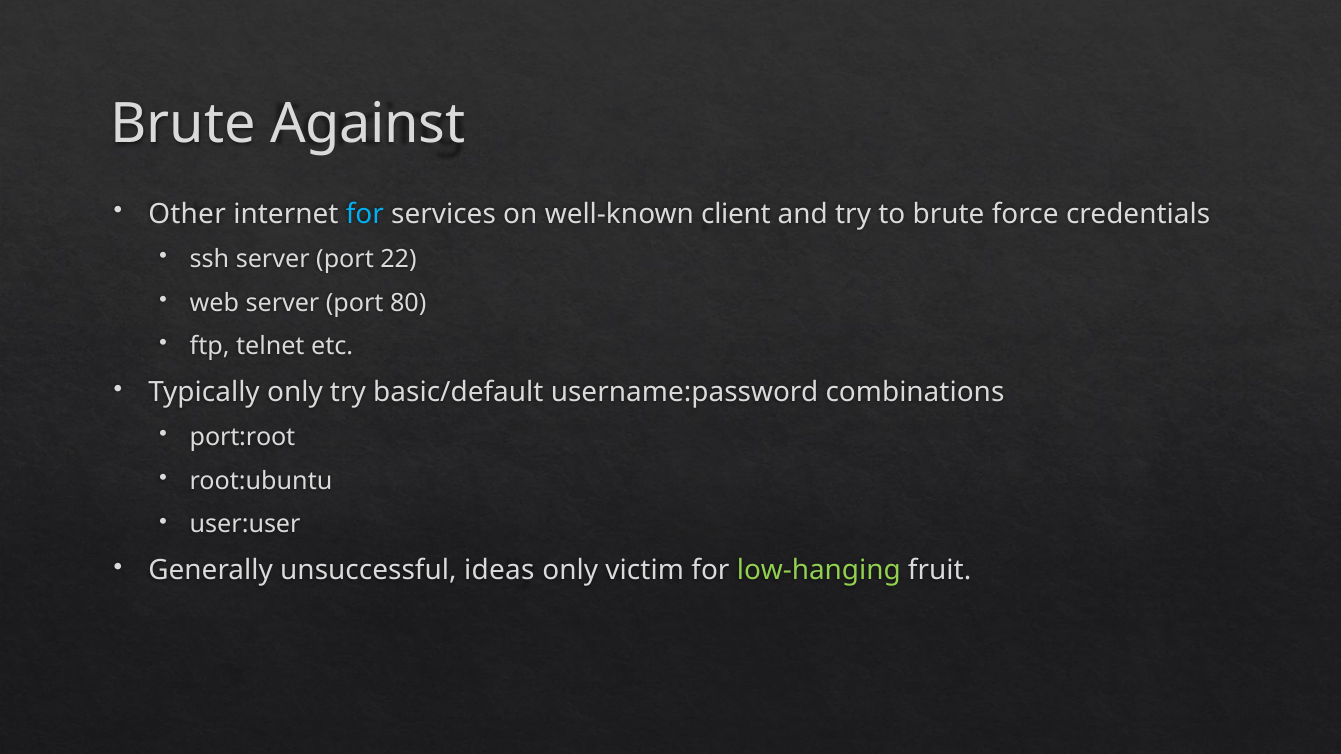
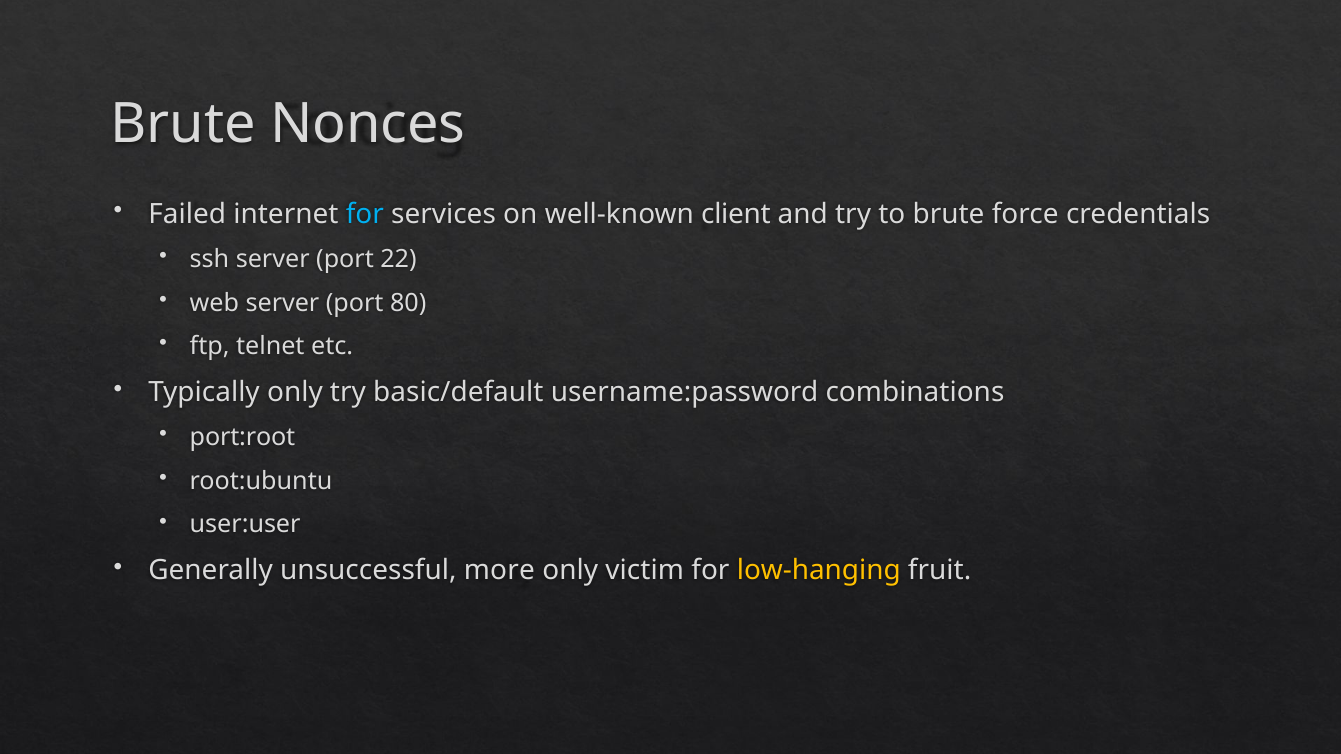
Against: Against -> Nonces (368, 124)
Other: Other -> Failed (187, 214)
ideas: ideas -> more (499, 571)
low-hanging colour: light green -> yellow (819, 571)
